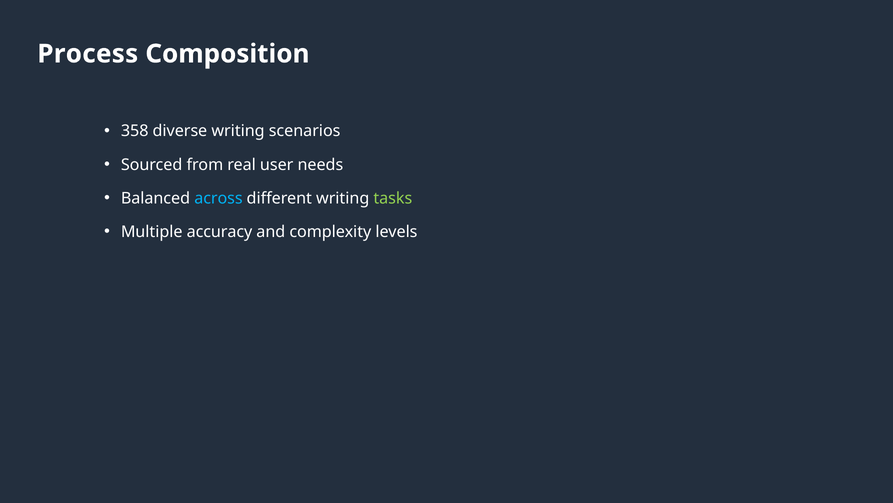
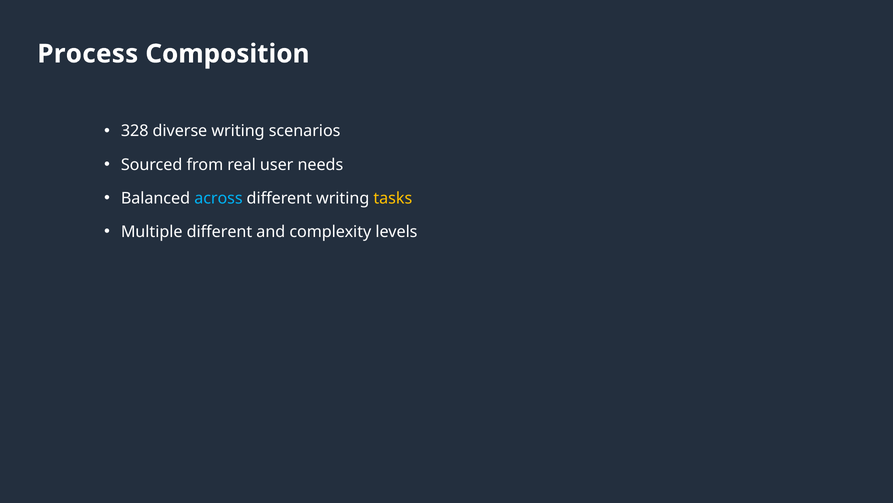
358: 358 -> 328 (135, 131)
tasks colour: light green -> yellow (393, 198)
Multiple accuracy: accuracy -> different (219, 231)
